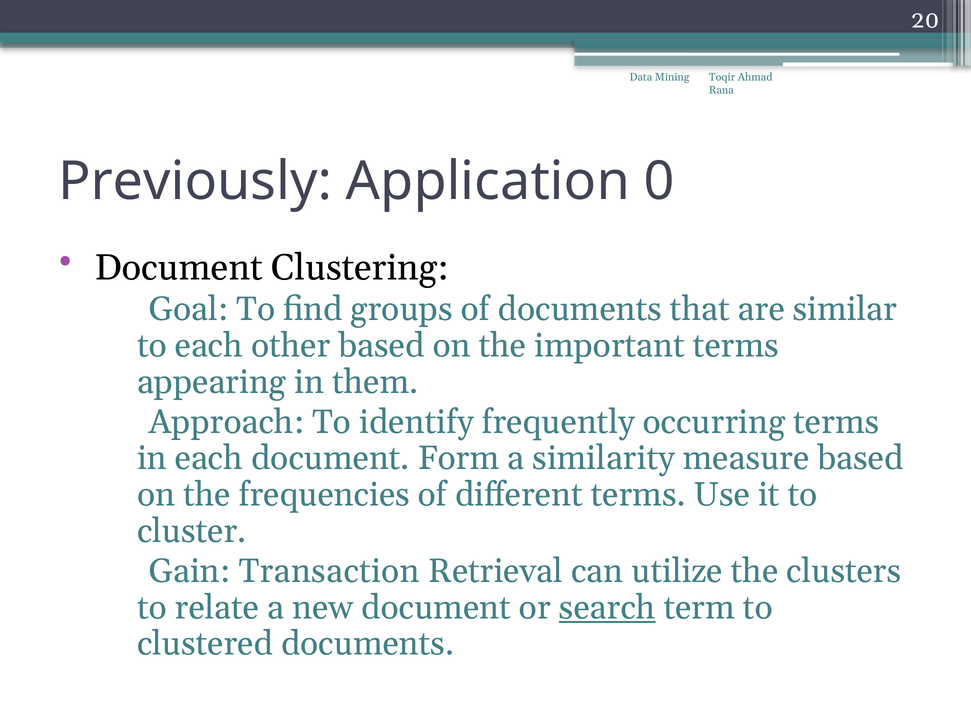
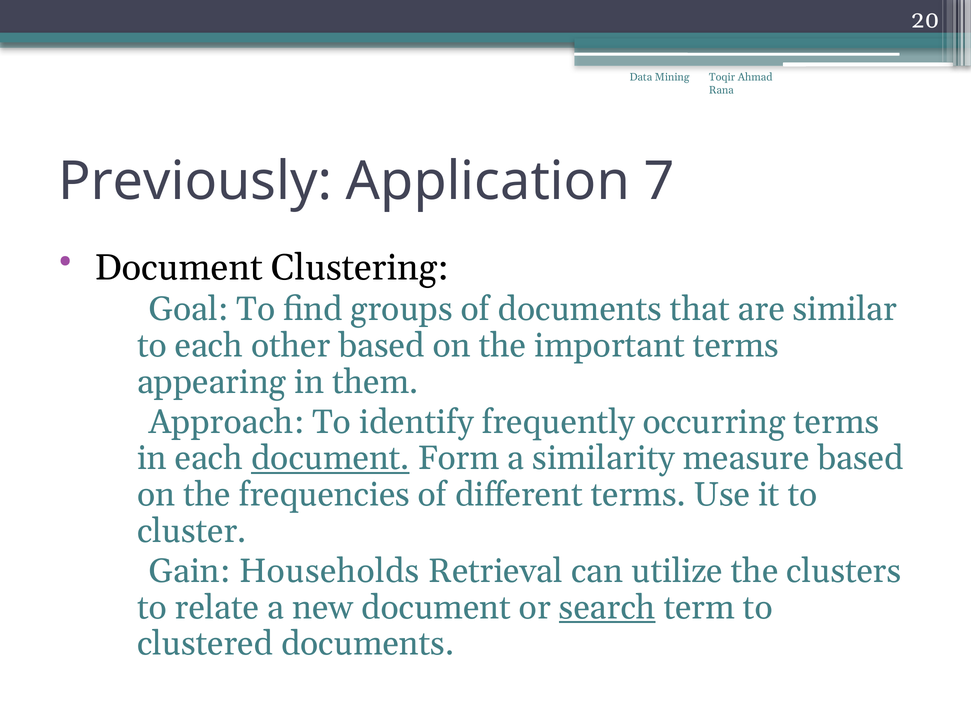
0: 0 -> 7 (659, 182)
document underline: none -> present (330, 458)
Transaction: Transaction -> Households (329, 571)
